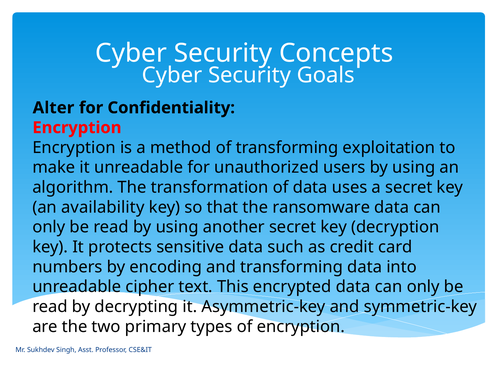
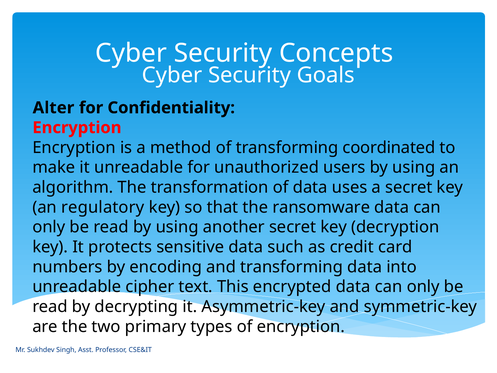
exploitation: exploitation -> coordinated (389, 147)
availability: availability -> regulatory (103, 207)
